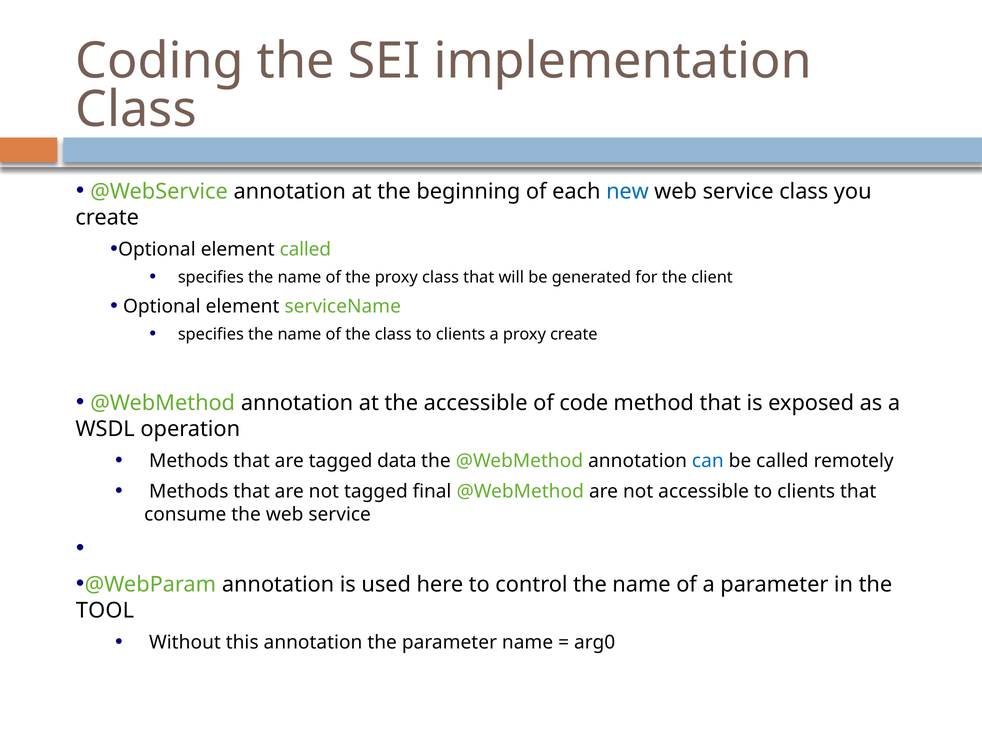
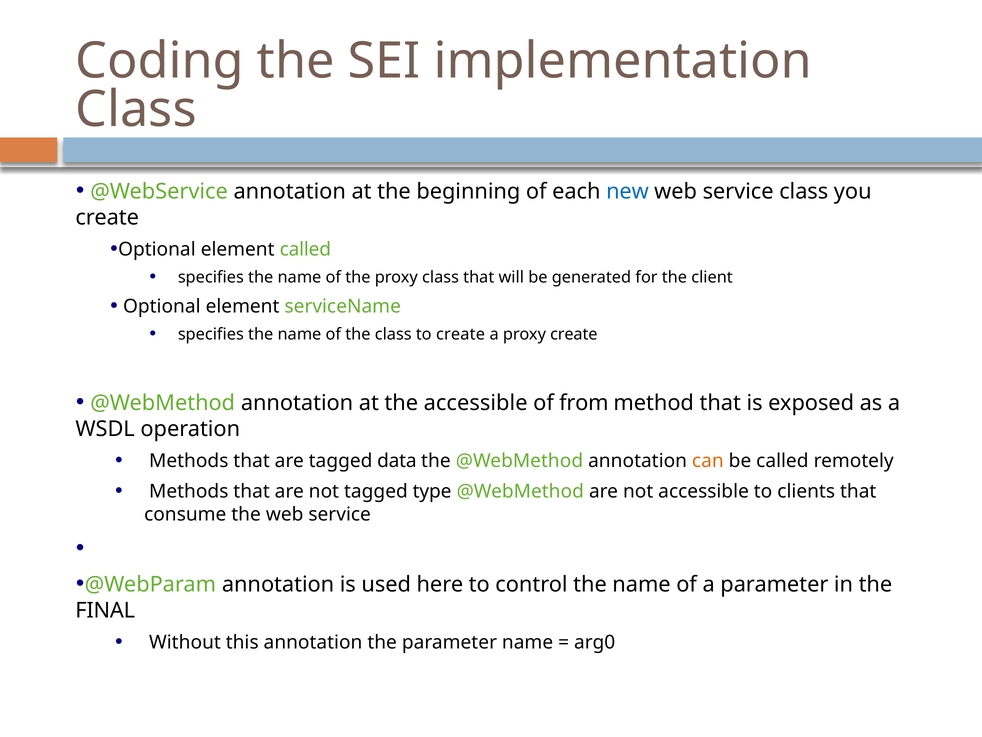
class to clients: clients -> create (461, 334)
code: code -> from (584, 403)
can colour: blue -> orange (708, 461)
final: final -> type (432, 491)
TOOL: TOOL -> FINAL (105, 610)
